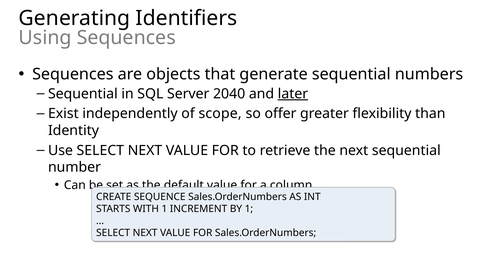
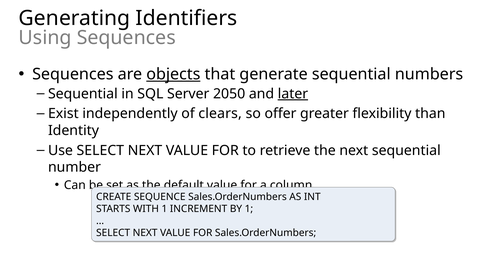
objects underline: none -> present (173, 75)
2040: 2040 -> 2050 (229, 94)
scope: scope -> clears (220, 114)
